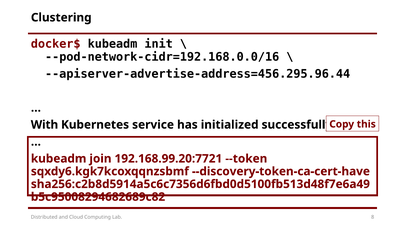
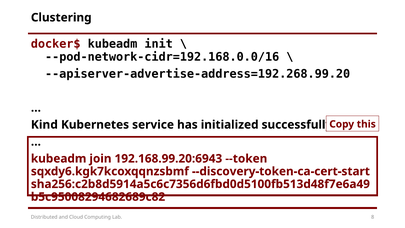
--apiserver-advertise-address=456.295.96.44: --apiserver-advertise-address=456.295.96.44 -> --apiserver-advertise-address=192.268.99.20 (198, 74)
With: With -> Kind (44, 125)
192.168.99.20:7721: 192.168.99.20:7721 -> 192.168.99.20:6943 (168, 158)
--discovery-token-ca-cert-have: --discovery-token-ca-cert-have -> --discovery-token-ca-cert-start (281, 171)
